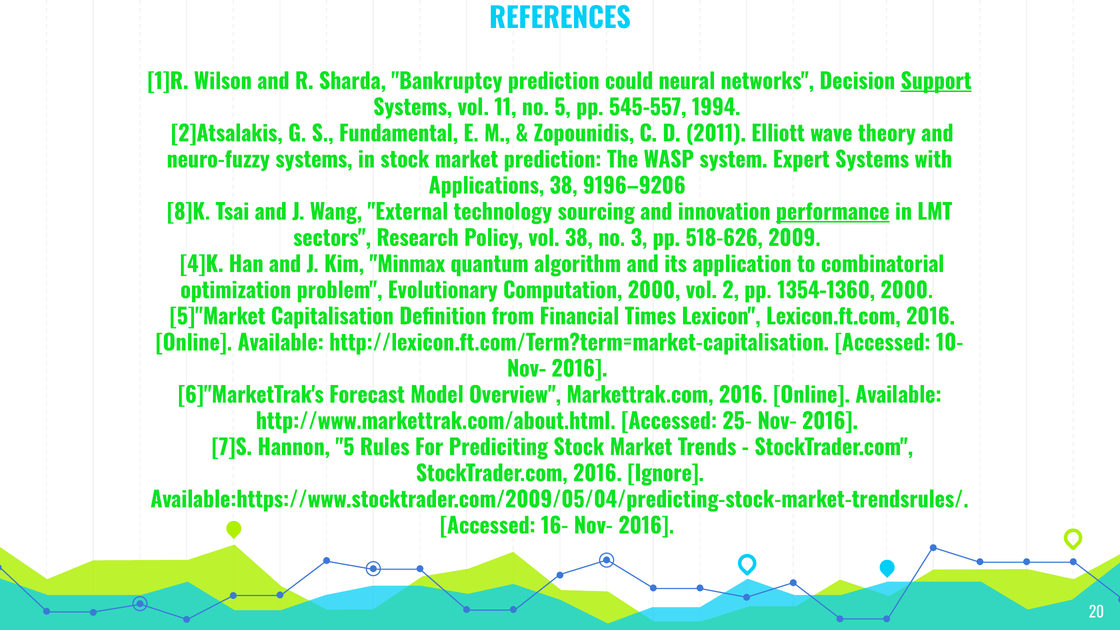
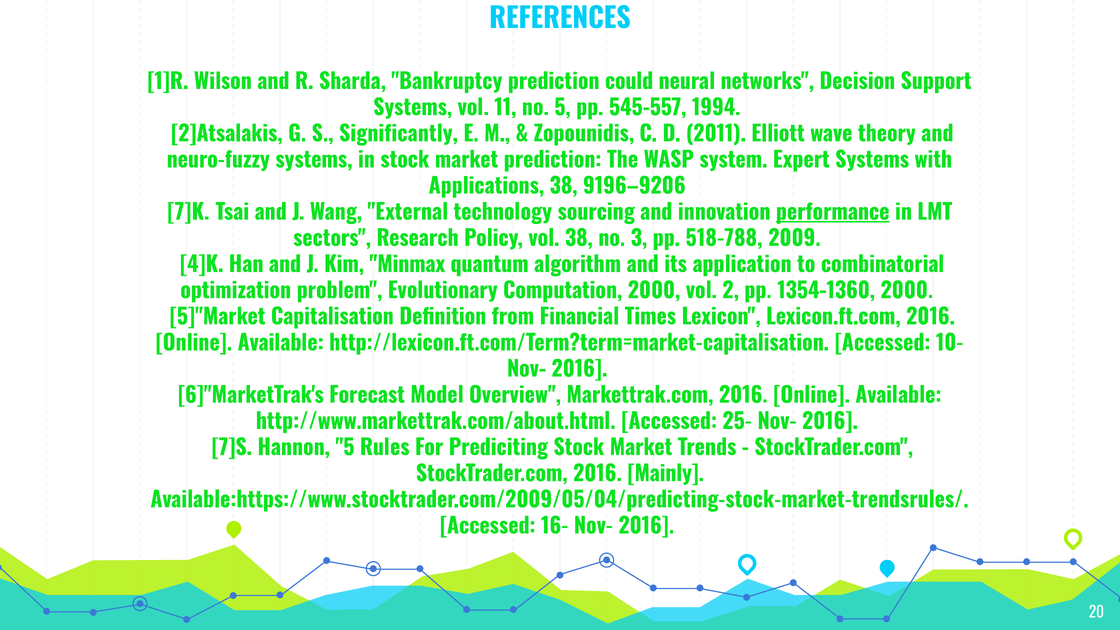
Support underline: present -> none (936, 82)
Fundamental: Fundamental -> Significantly (398, 134)
8]K: 8]K -> 7]K (188, 213)
518-626: 518-626 -> 518-788 (724, 239)
Ignore: Ignore -> Mainly (666, 474)
